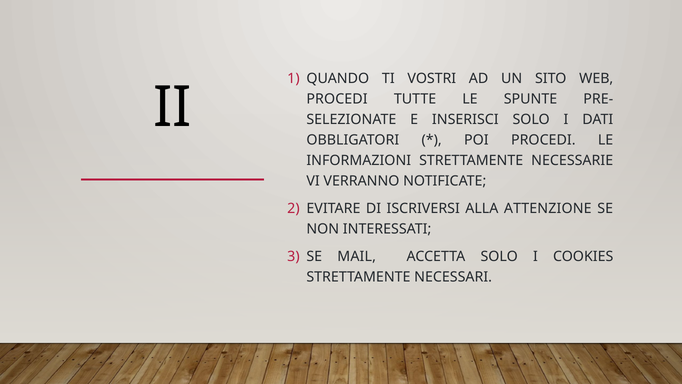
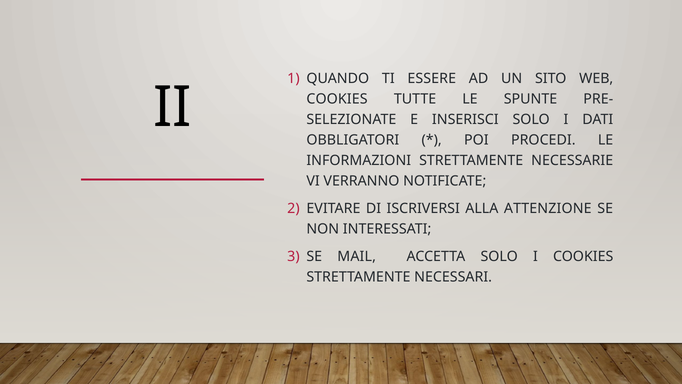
VOSTRI: VOSTRI -> ESSERE (432, 78)
PROCEDI: PROCEDI -> COOKIES (337, 99)
